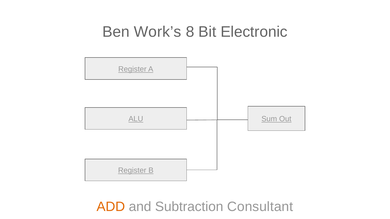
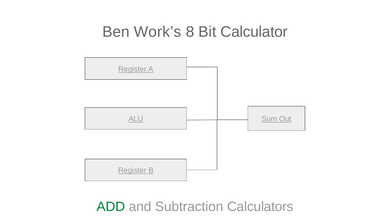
Electronic: Electronic -> Calculator (254, 32)
ADD colour: orange -> green (111, 207)
Consultant: Consultant -> Calculators (260, 207)
